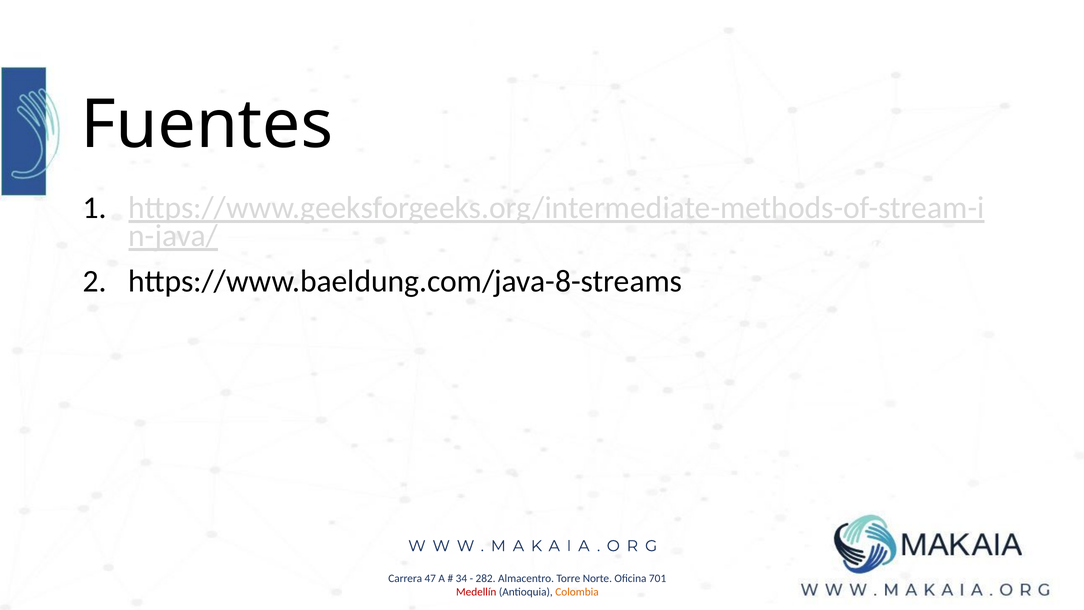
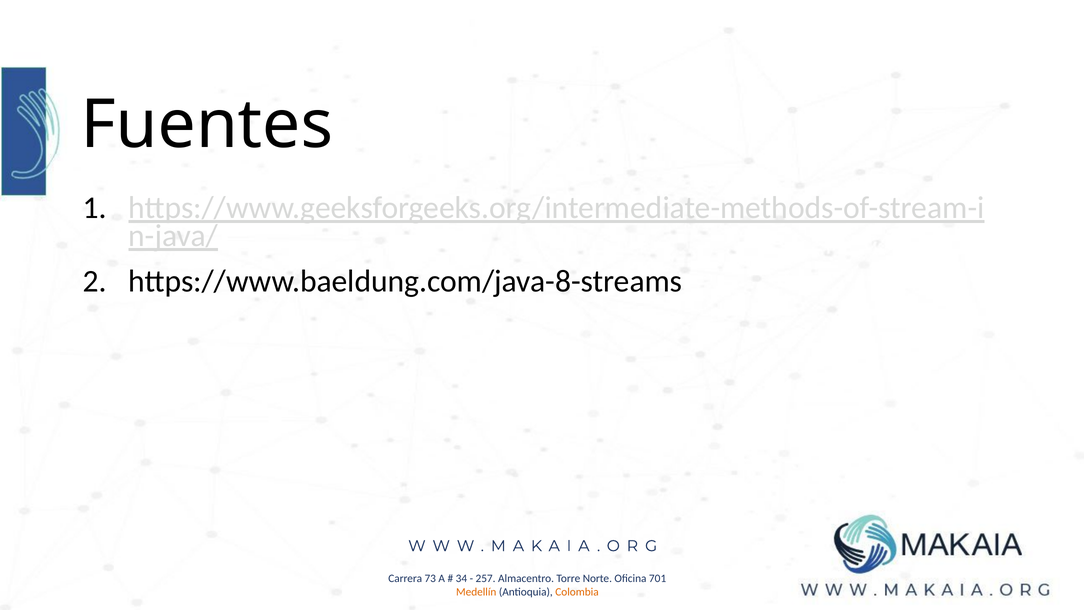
47: 47 -> 73 (430, 578)
282: 282 -> 257 (486, 578)
Medellín colour: red -> orange (476, 592)
